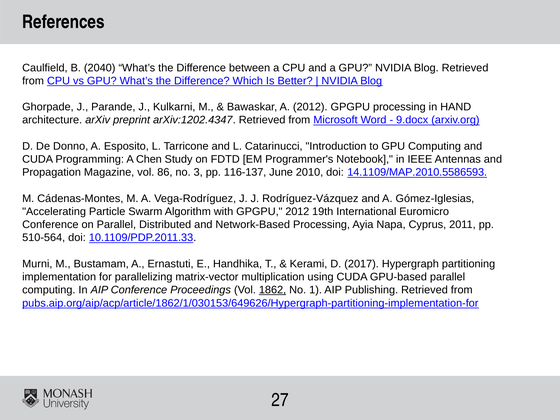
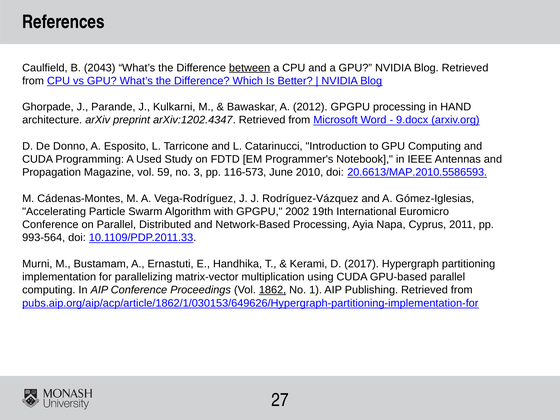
2040: 2040 -> 2043 (100, 68)
between underline: none -> present (250, 68)
Chen: Chen -> Used (149, 159)
86: 86 -> 59 (165, 172)
116-137: 116-137 -> 116-573 (245, 172)
14.1109/MAP.2010.5586593: 14.1109/MAP.2010.5586593 -> 20.6613/MAP.2010.5586593 (417, 172)
GPGPU 2012: 2012 -> 2002 (297, 212)
510-564: 510-564 -> 993-564 (44, 238)
